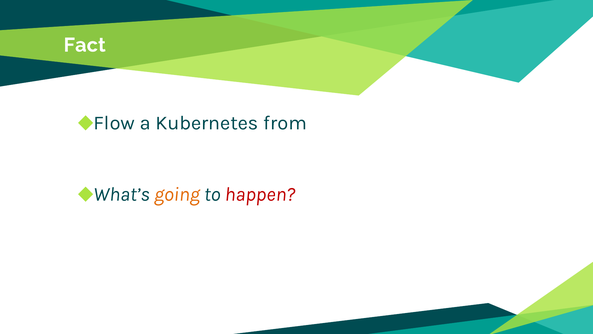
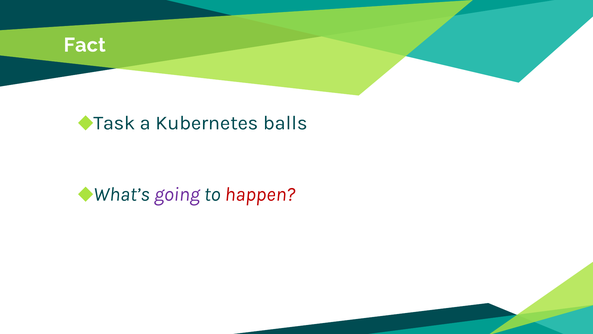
Flow: Flow -> Task (114, 123)
from: from -> balls (285, 123)
going colour: orange -> purple (177, 194)
